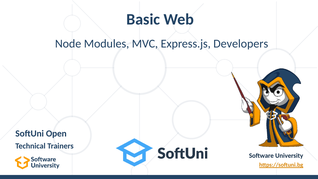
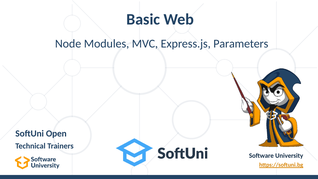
Developers: Developers -> Parameters (241, 44)
